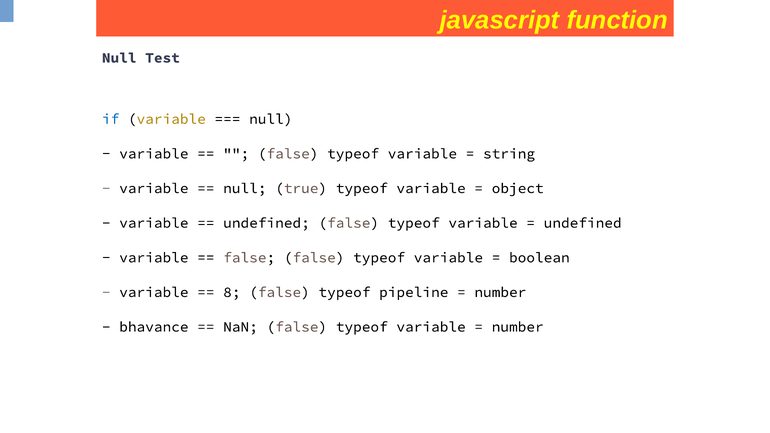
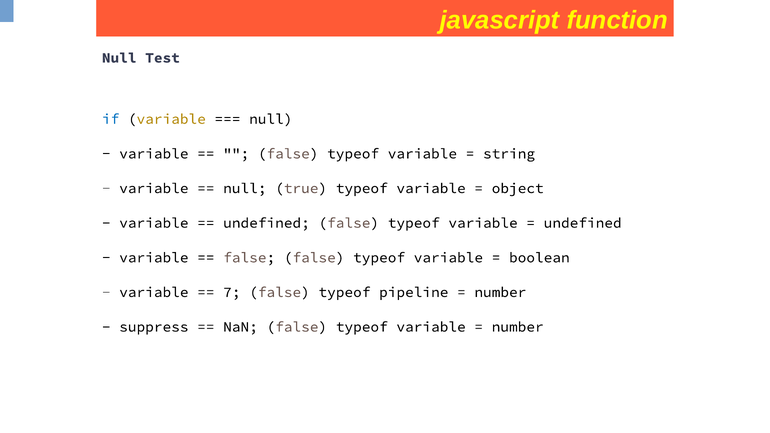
8: 8 -> 7 (232, 292)
bhavance: bhavance -> suppress (154, 327)
